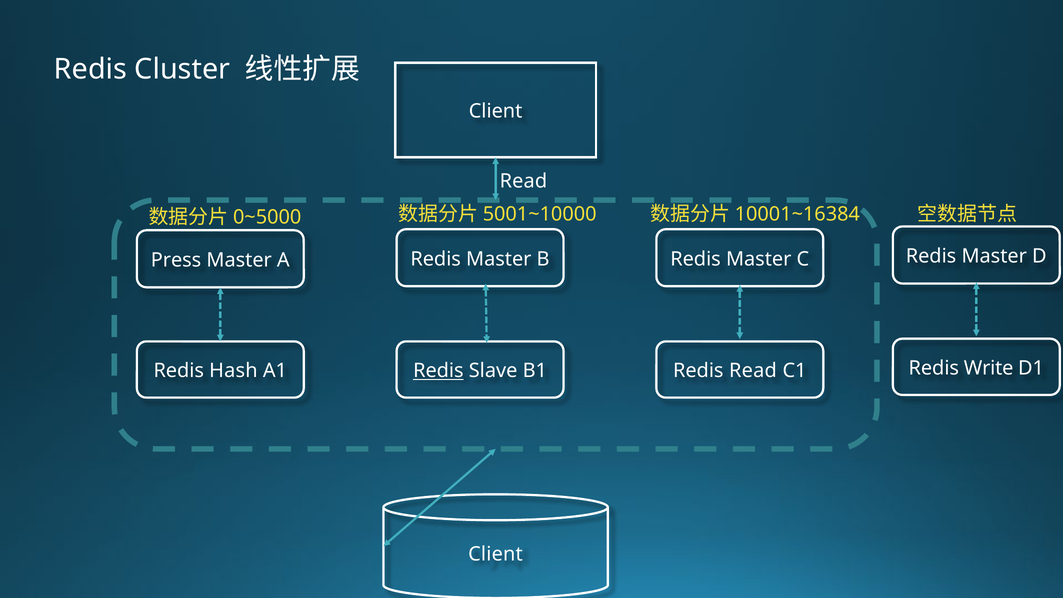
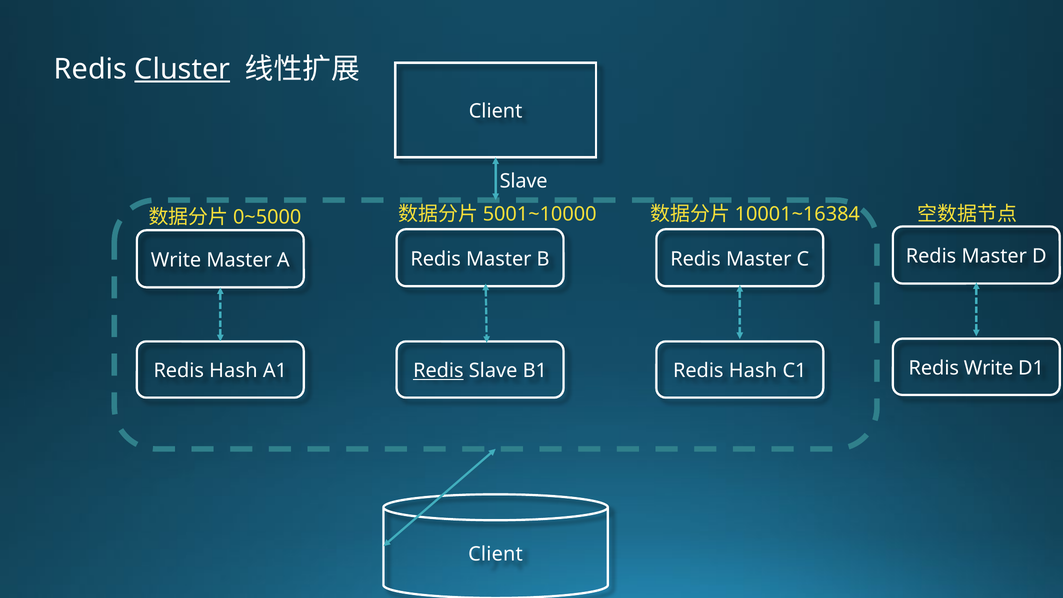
Cluster underline: none -> present (182, 69)
Read: Read -> Slave (524, 181)
Press: Press -> Write (176, 260)
Read: Read -> Hash (753, 371)
